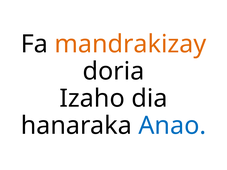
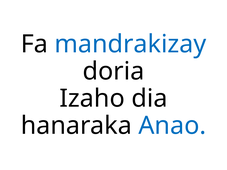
mandrakizay colour: orange -> blue (130, 44)
